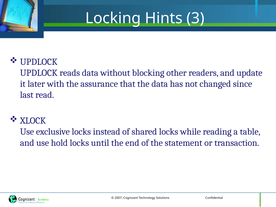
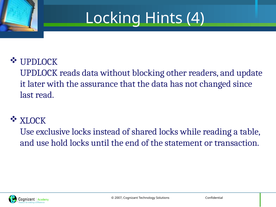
3: 3 -> 4 (195, 18)
